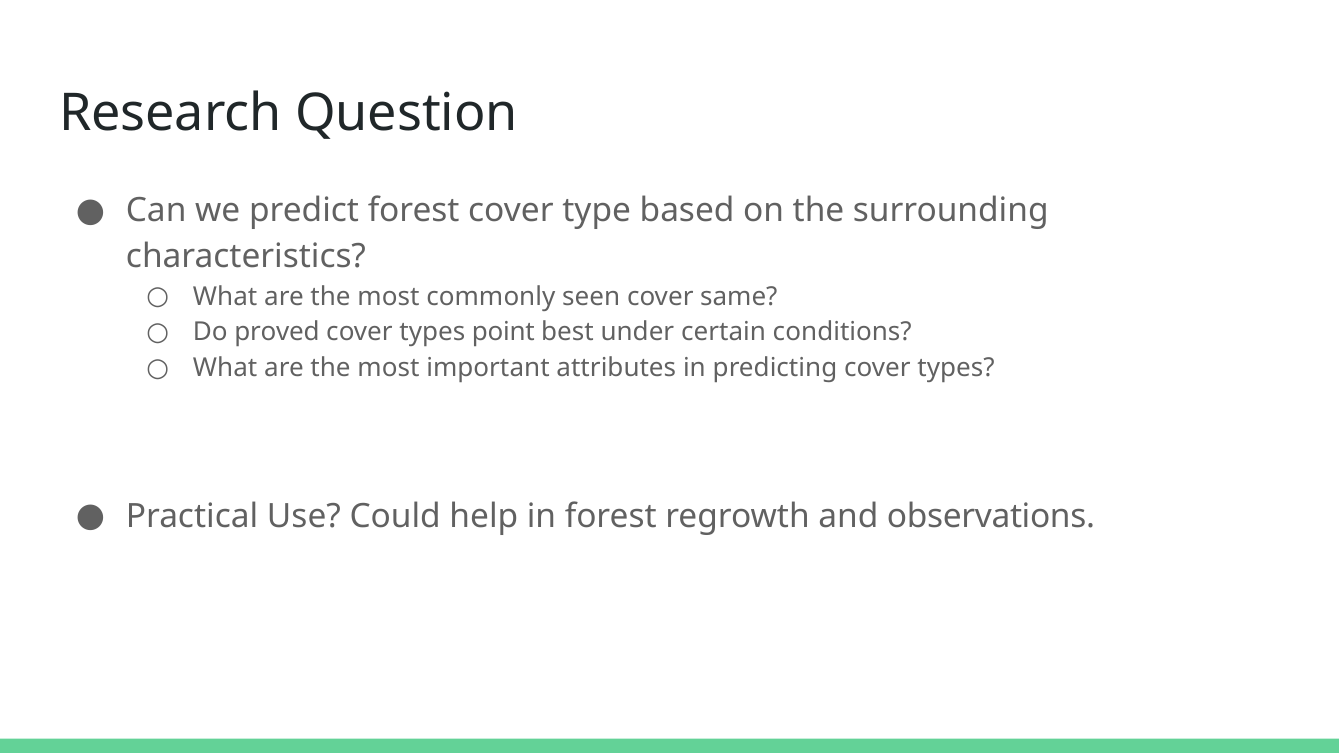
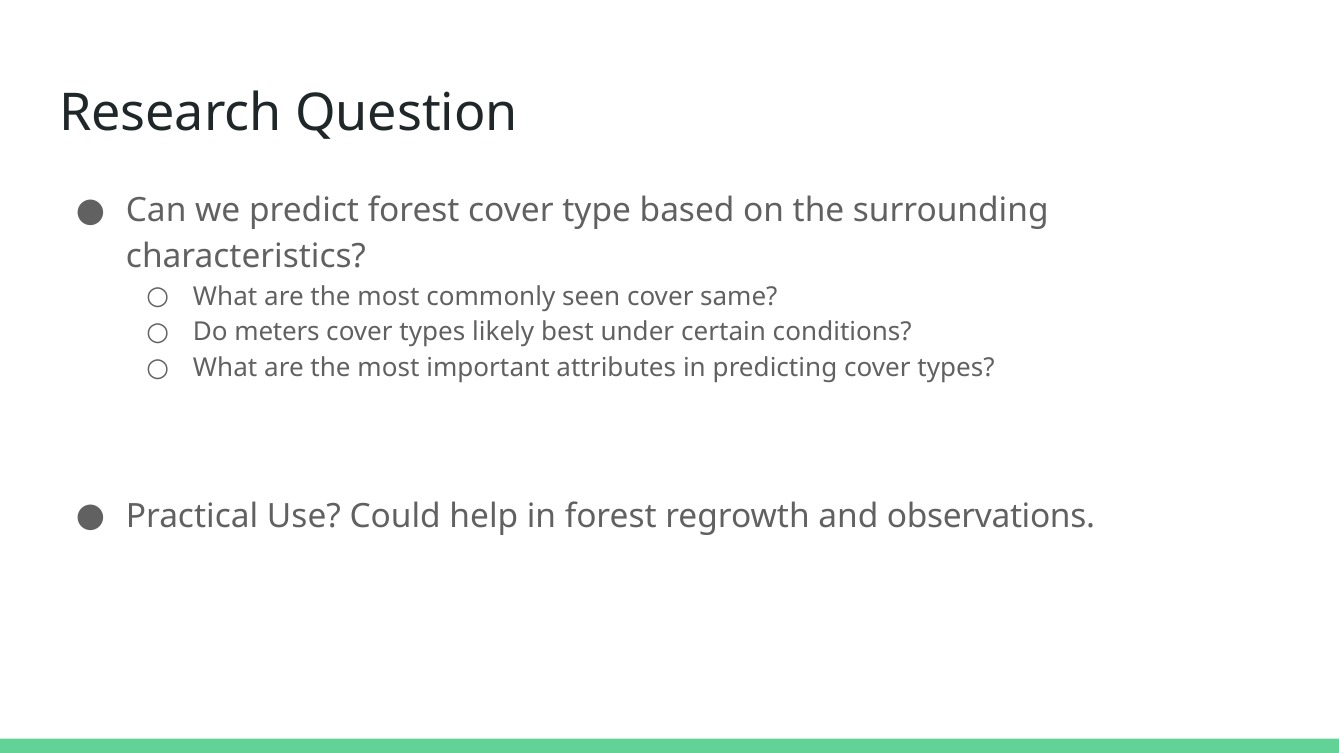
proved: proved -> meters (277, 332)
point: point -> likely (503, 332)
